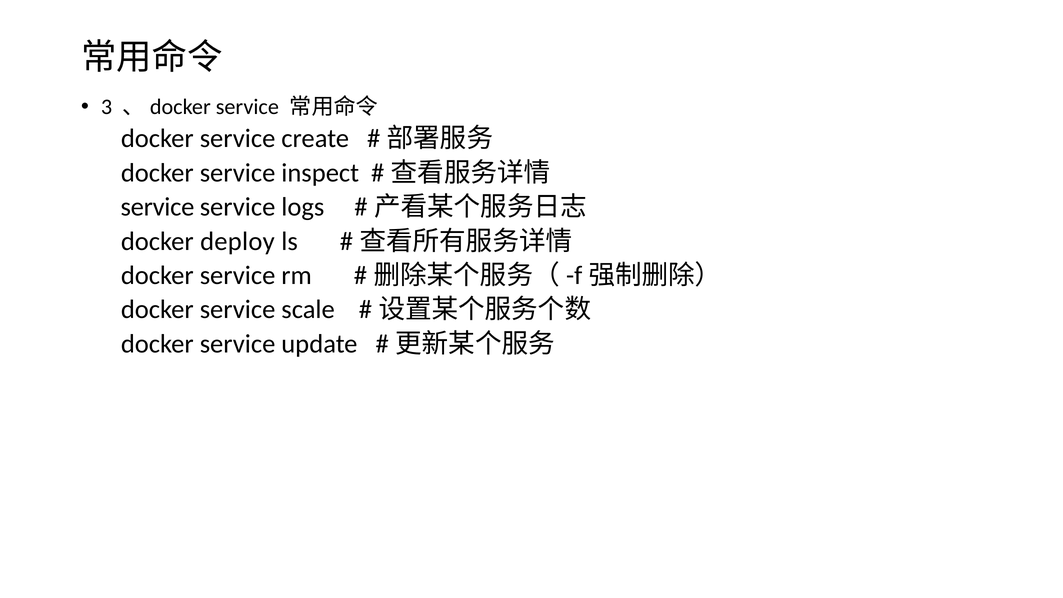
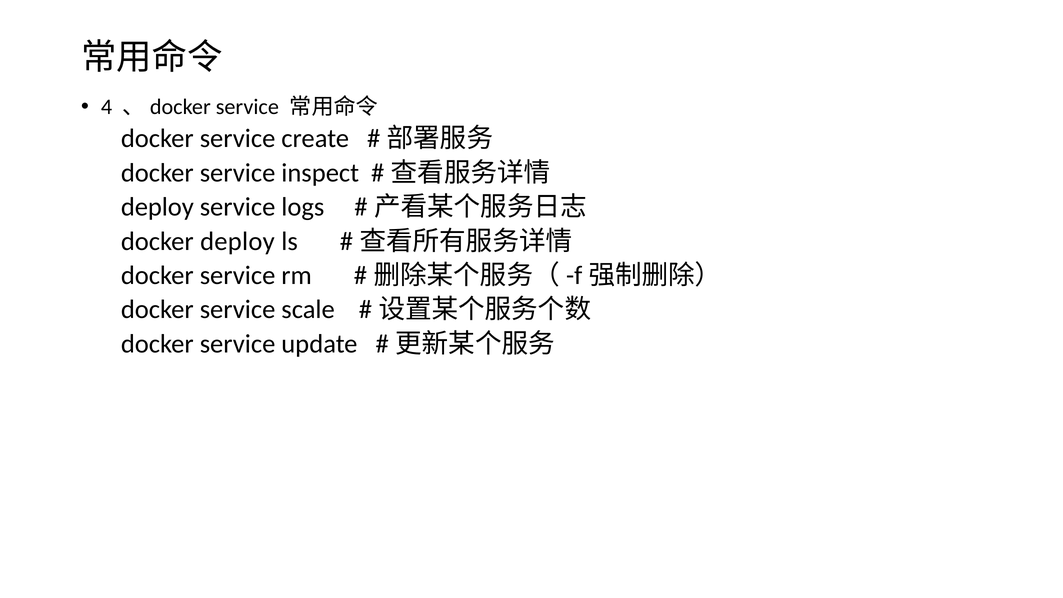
3: 3 -> 4 (107, 107)
service: service -> deploy (157, 207)
